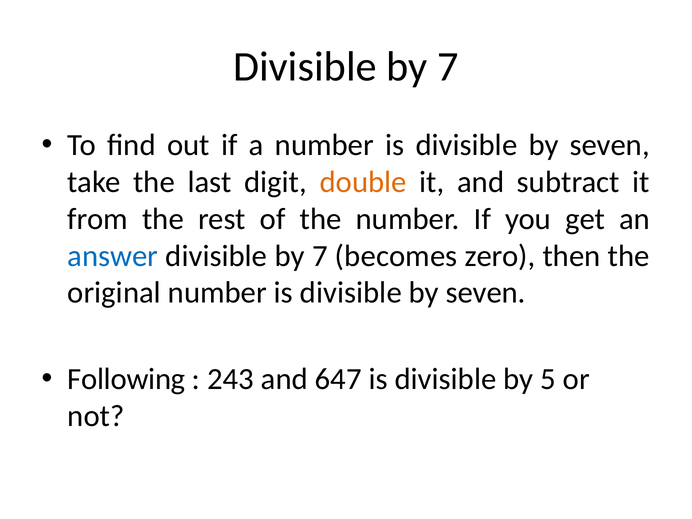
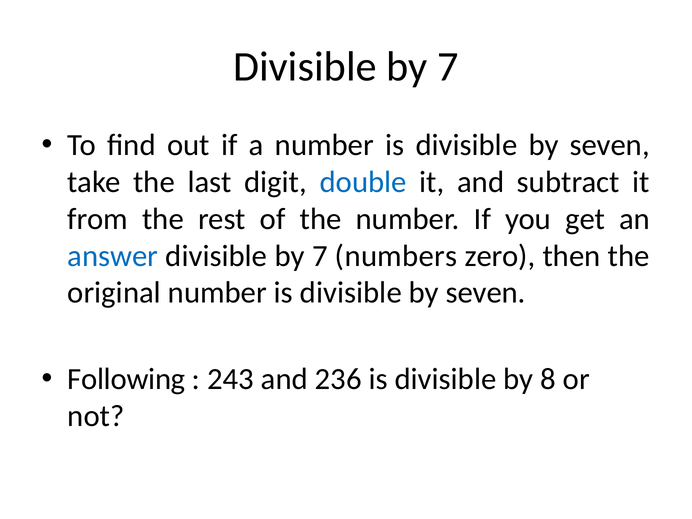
double colour: orange -> blue (363, 182)
becomes: becomes -> numbers (396, 256)
647: 647 -> 236 (338, 379)
5: 5 -> 8 (548, 379)
